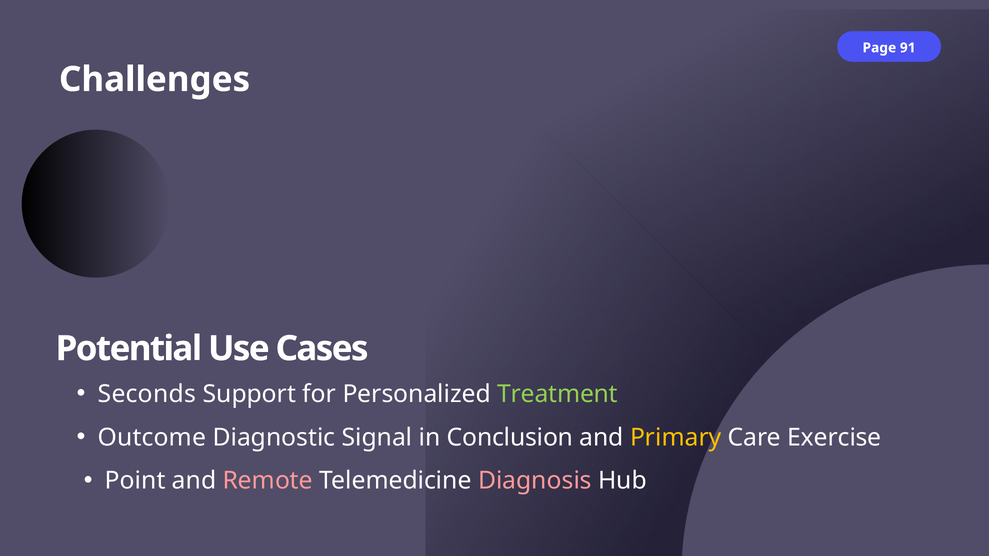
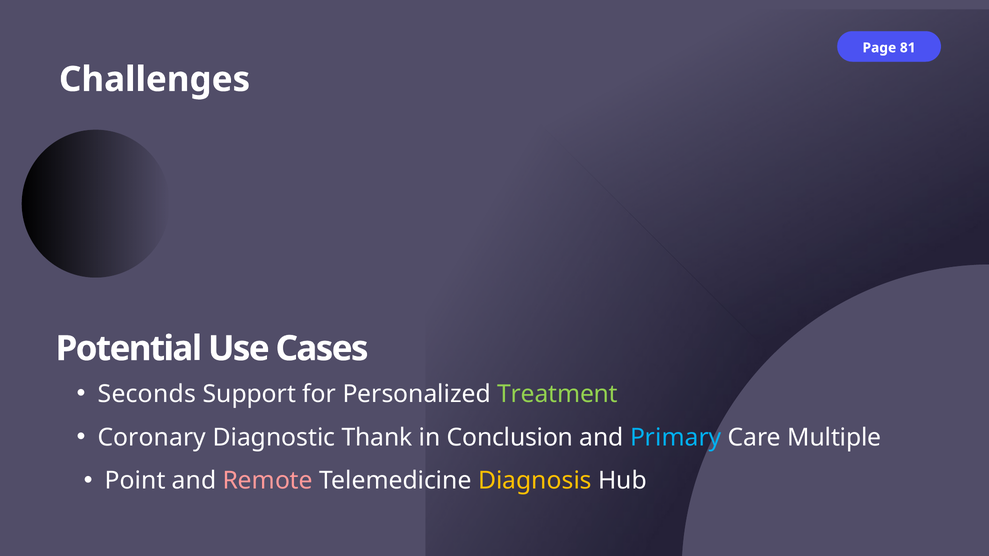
91: 91 -> 81 (908, 48)
Outcome: Outcome -> Coronary (152, 438)
Signal: Signal -> Thank (377, 438)
Primary colour: yellow -> light blue (676, 438)
Exercise: Exercise -> Multiple (834, 438)
Diagnosis colour: pink -> yellow (535, 481)
